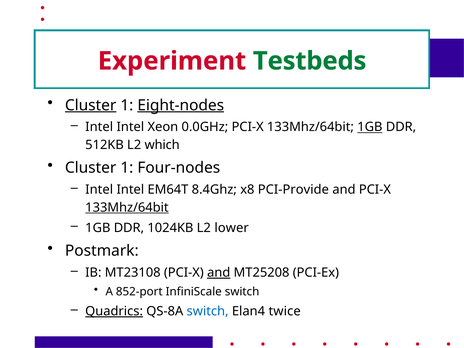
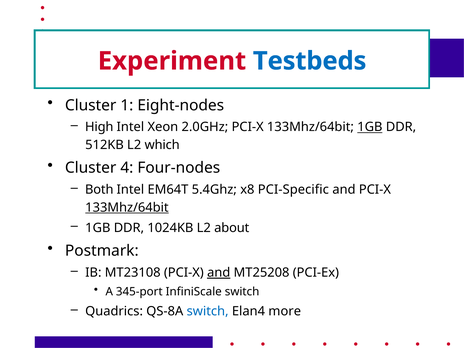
Testbeds colour: green -> blue (310, 61)
Cluster underline: present -> none (91, 105)
Eight-nodes underline: present -> none (181, 105)
Intel: Intel -> High (99, 127)
0.0GHz: 0.0GHz -> 2.0GHz (205, 127)
1: 1 -> 4 (127, 168)
Intel: Intel -> Both (99, 190)
8.4Ghz: 8.4Ghz -> 5.4Ghz (214, 190)
PCI-Provide: PCI-Provide -> PCI-Specific (293, 190)
lower: lower -> about (232, 228)
852-port: 852-port -> 345-port (139, 292)
Quadrics underline: present -> none (114, 311)
twice: twice -> more (285, 311)
